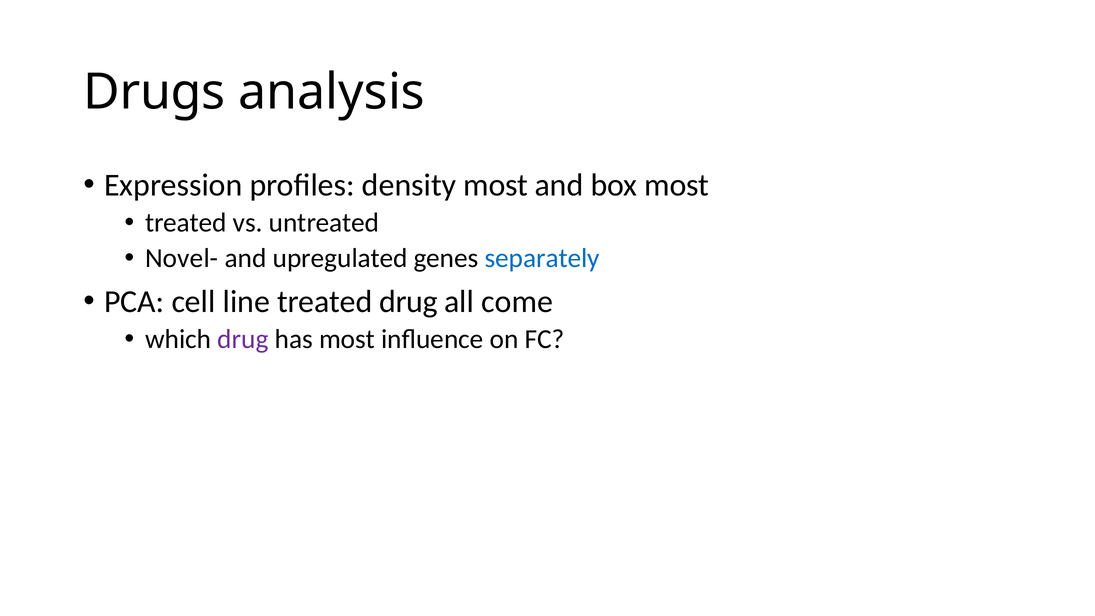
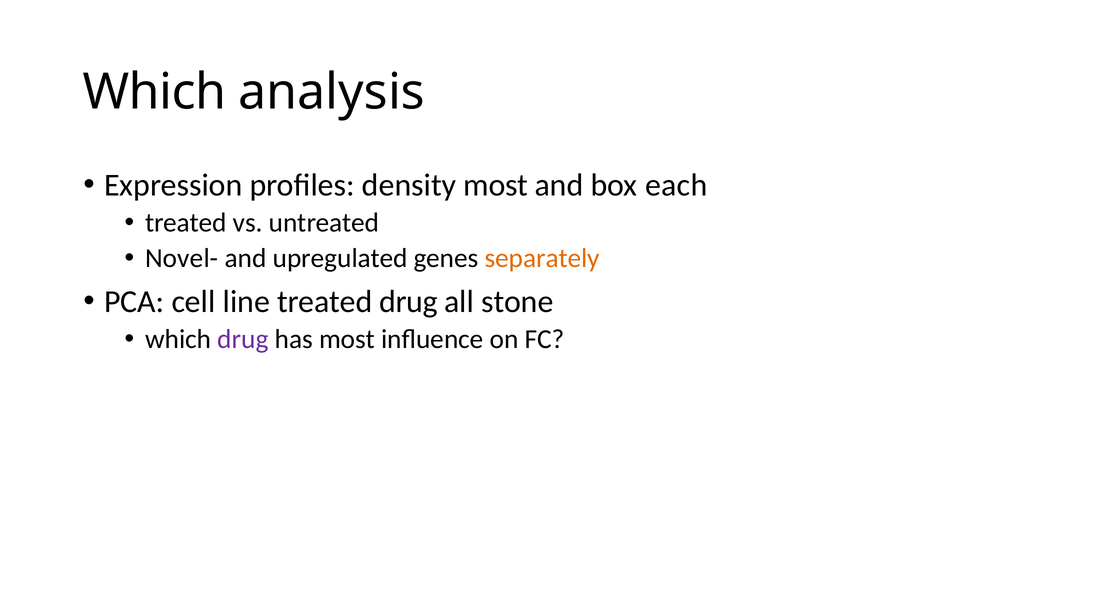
Drugs: Drugs -> Which (155, 92)
box most: most -> each (676, 185)
separately colour: blue -> orange (542, 258)
come: come -> stone (517, 302)
